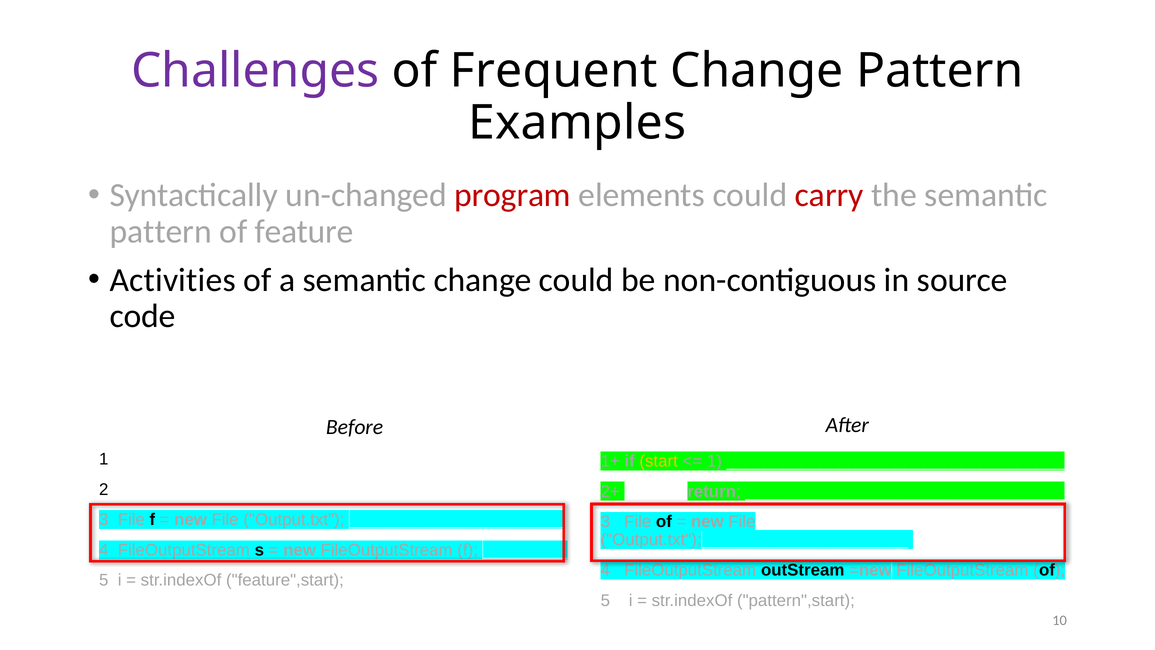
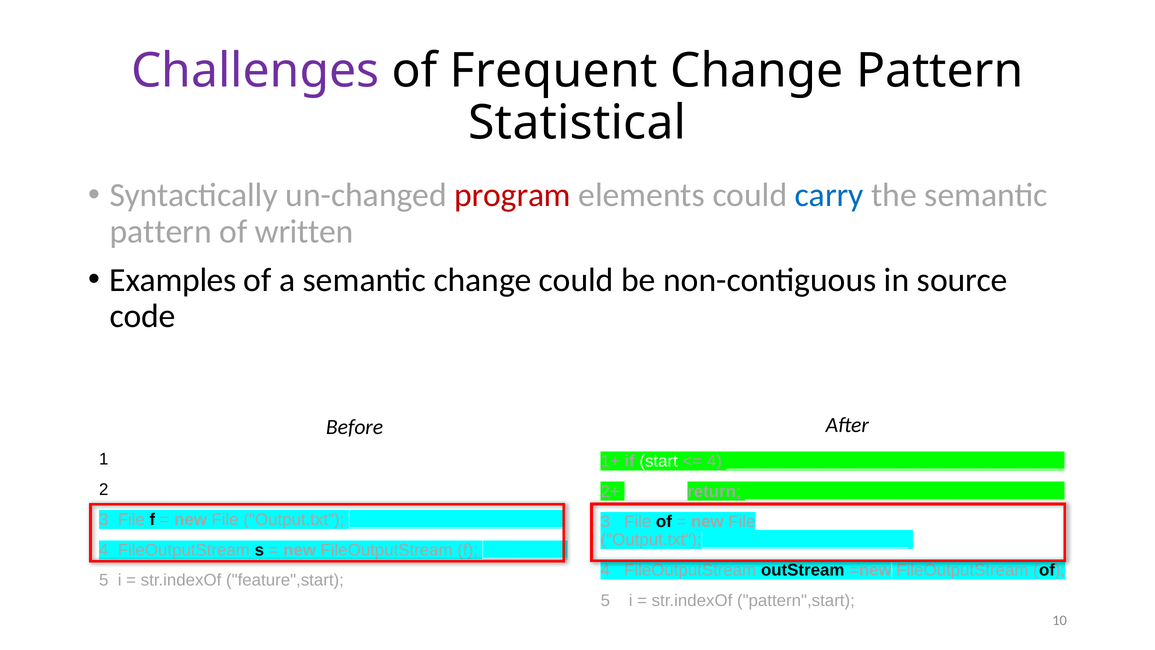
Examples: Examples -> Statistical (577, 123)
carry colour: red -> blue (829, 195)
feature: feature -> written (304, 232)
Activities: Activities -> Examples (173, 280)
start colour: yellow -> white (659, 461)
1: 1 -> 4 (714, 461)
